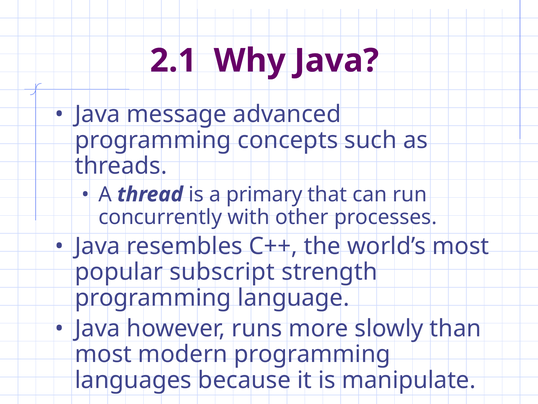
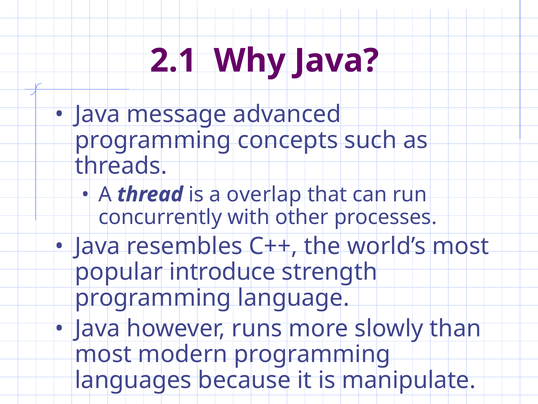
primary: primary -> overlap (264, 194)
subscript: subscript -> introduce (222, 272)
